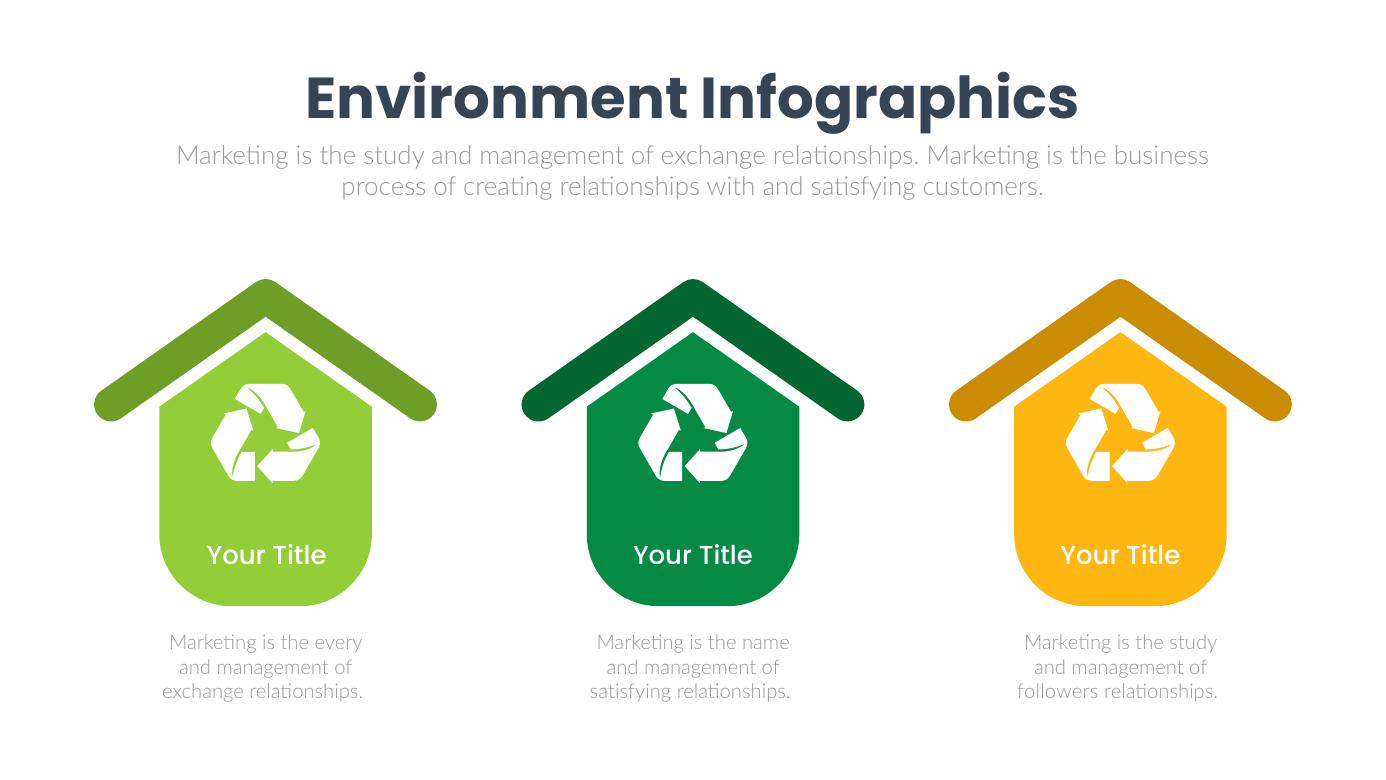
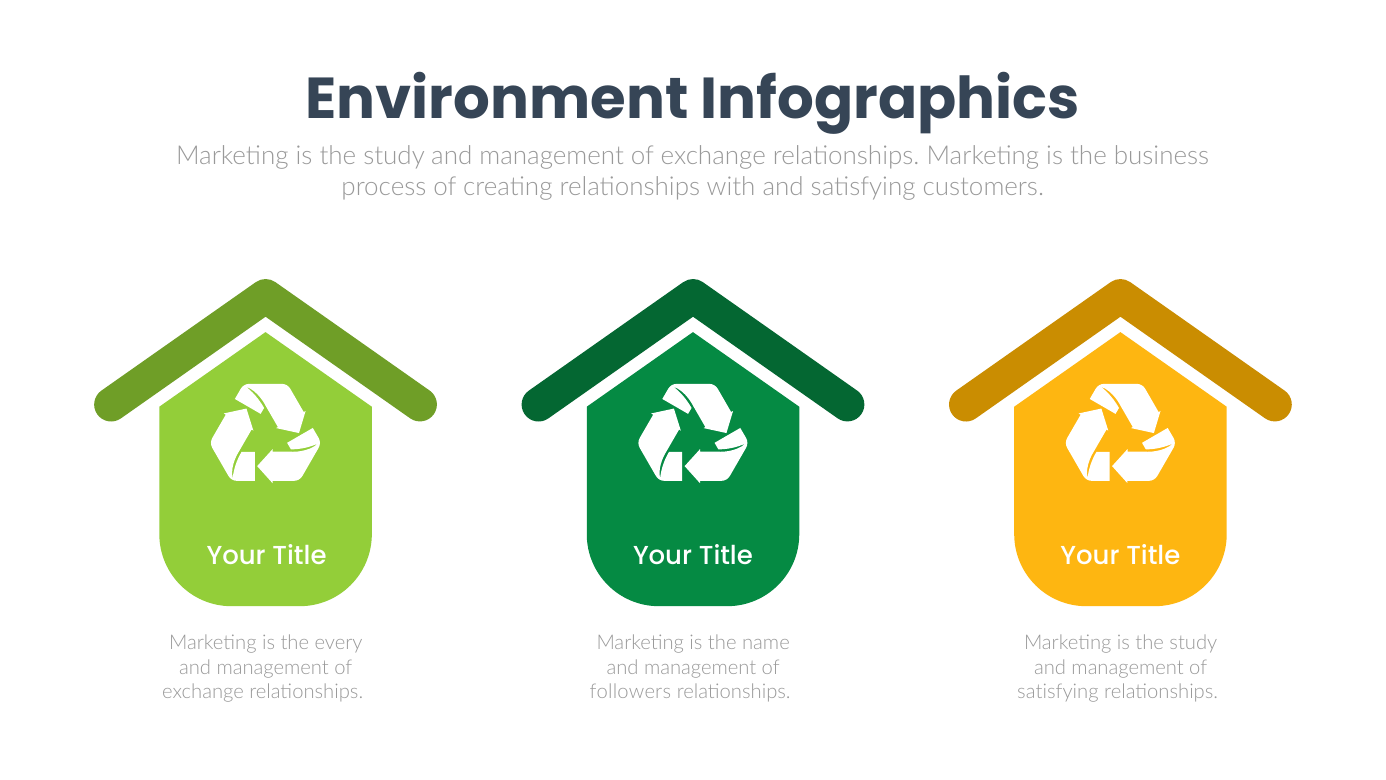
satisfying: satisfying -> followers (630, 692)
followers: followers -> satisfying (1058, 692)
